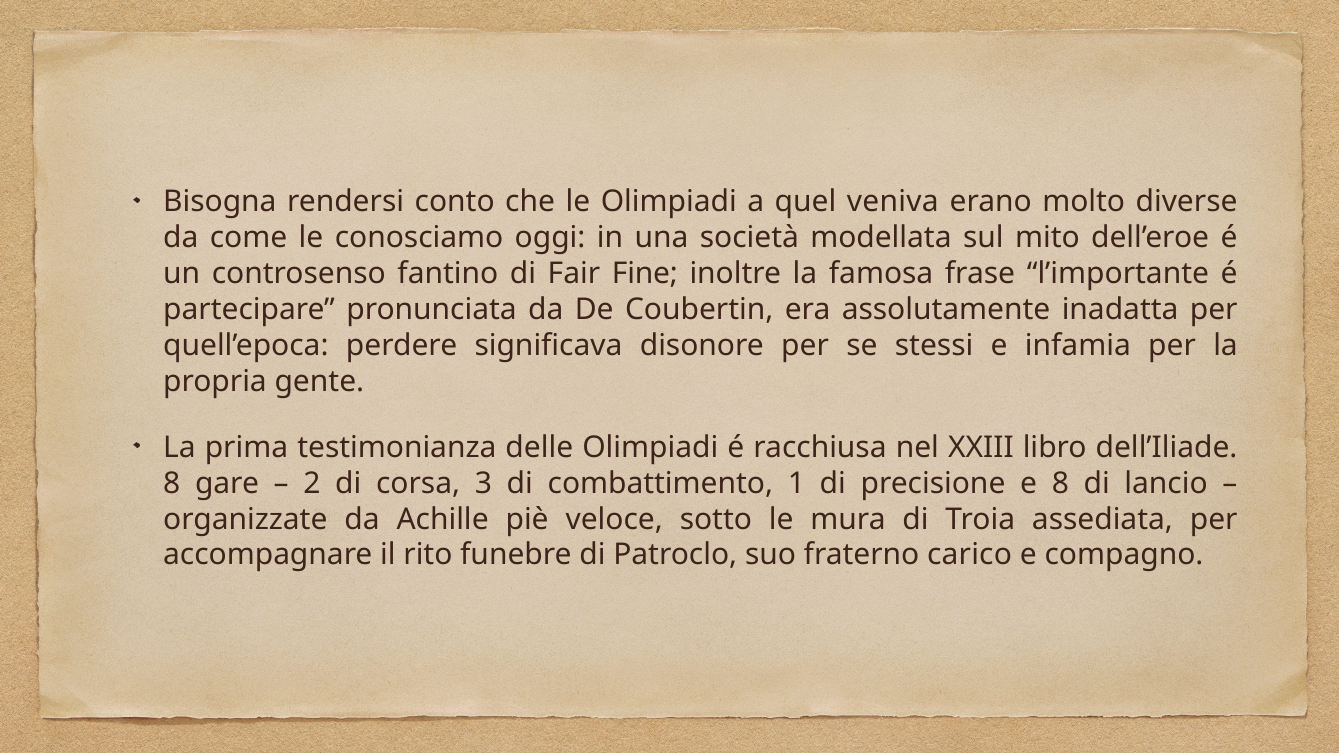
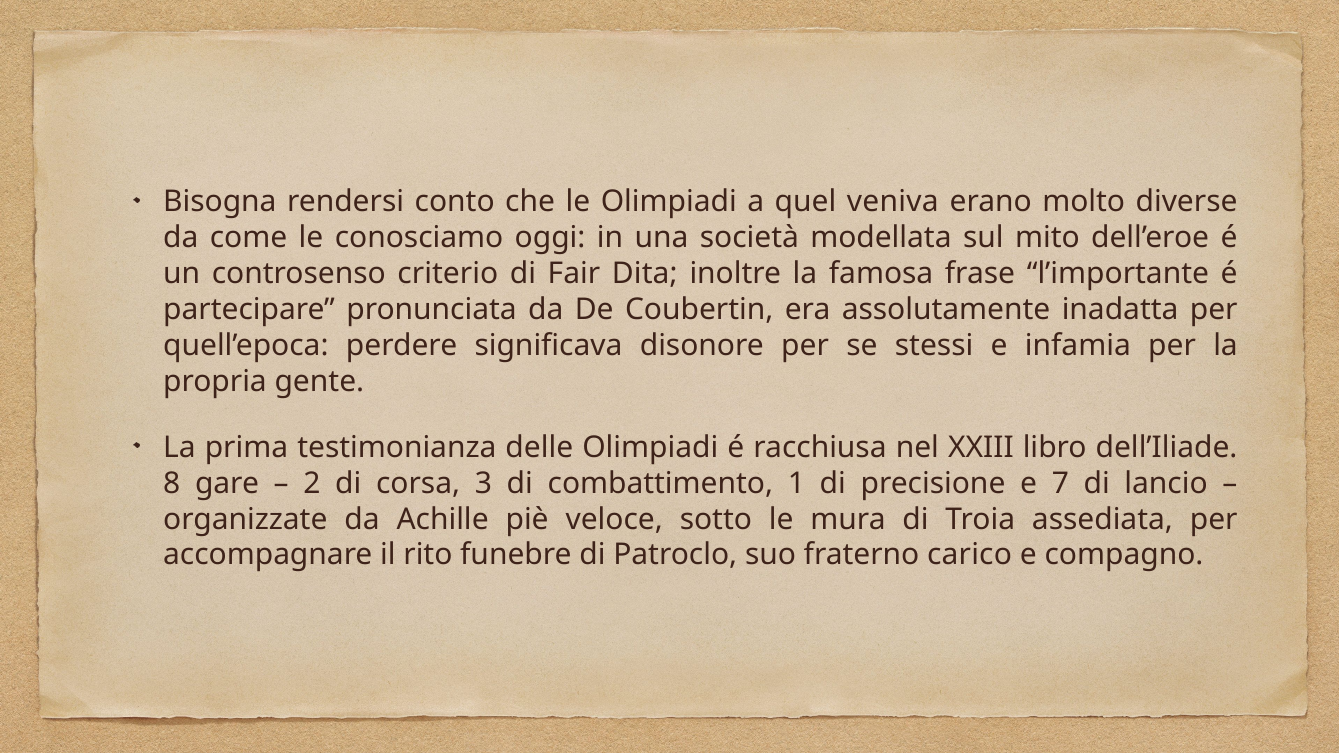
fantino: fantino -> criterio (448, 274)
Fine: Fine -> Dita (645, 274)
e 8: 8 -> 7 (1060, 483)
